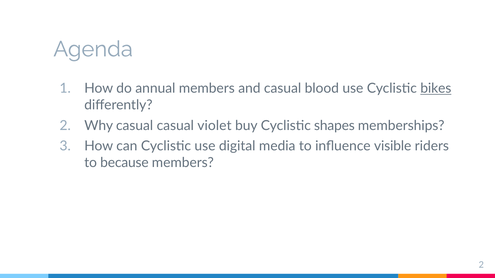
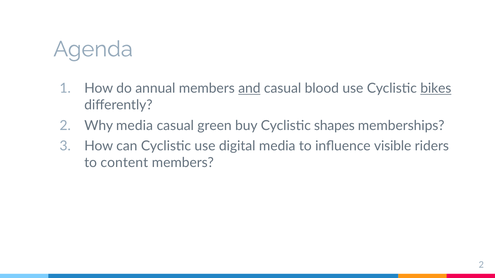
and underline: none -> present (249, 89)
Why casual: casual -> media (135, 126)
violet: violet -> green (215, 126)
because: because -> content (124, 163)
